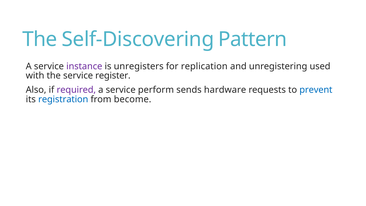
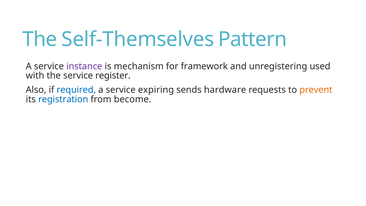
Self-Discovering: Self-Discovering -> Self-Themselves (138, 39)
unregisters: unregisters -> mechanism (139, 66)
replication: replication -> framework (204, 66)
required colour: purple -> blue (76, 90)
perform: perform -> expiring (156, 90)
prevent colour: blue -> orange (316, 90)
